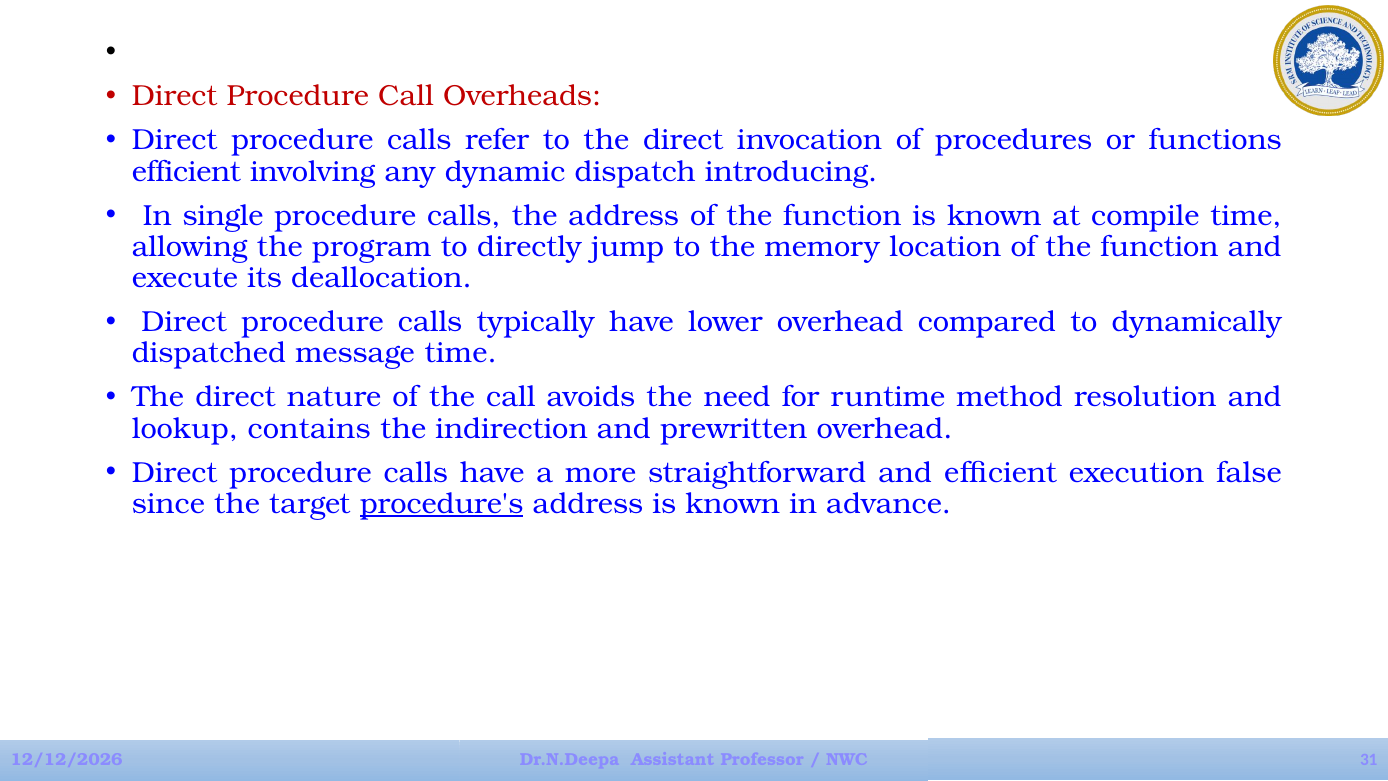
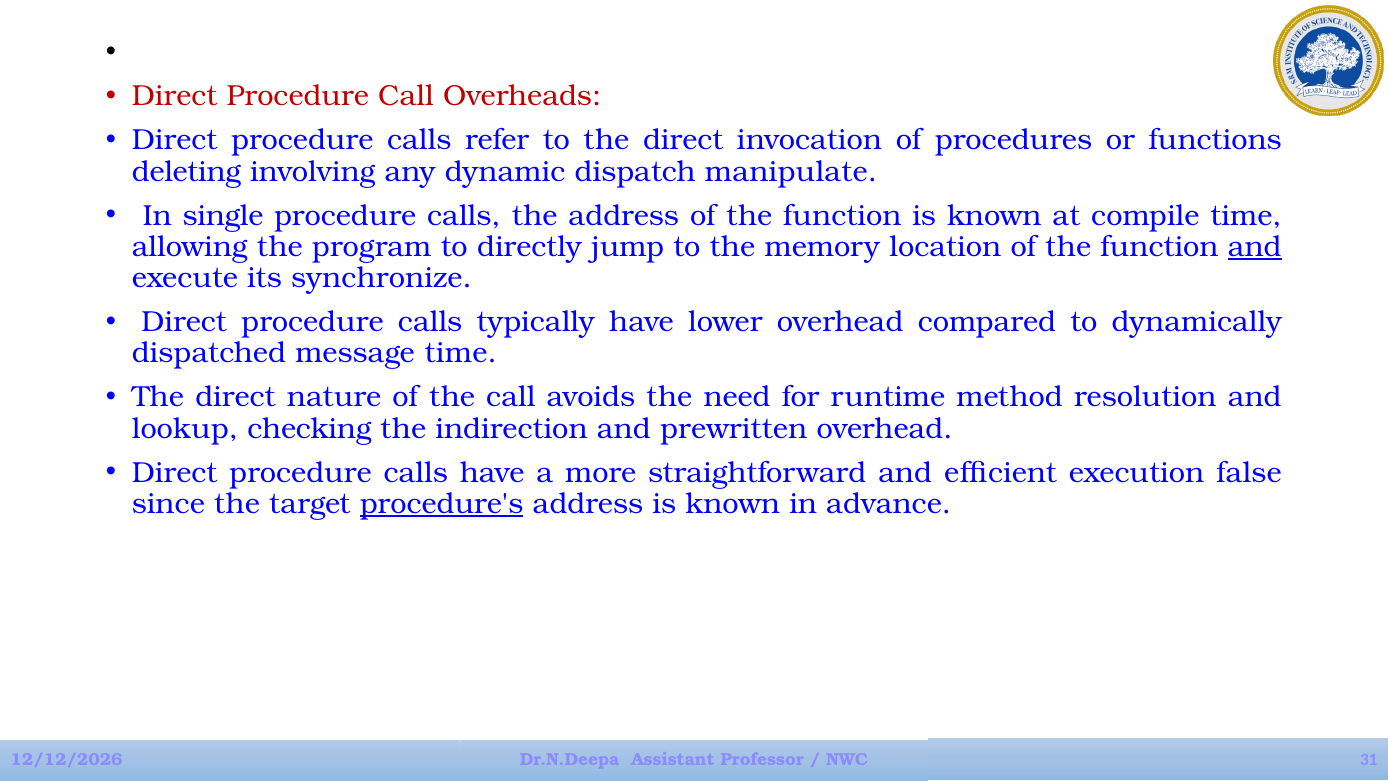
efficient: efficient -> deleting (186, 171)
introducing: introducing -> manipulate (791, 171)
and underline: none -> present (1255, 247)
deallocation: deallocation -> synchronize (381, 278)
contains: contains -> checking (309, 428)
